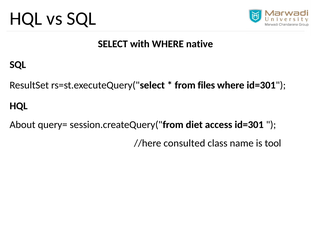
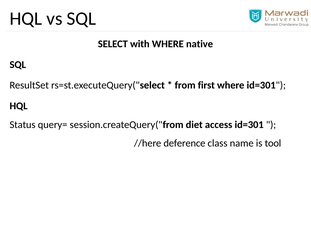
files: files -> first (206, 85)
About: About -> Status (23, 125)
consulted: consulted -> deference (184, 143)
